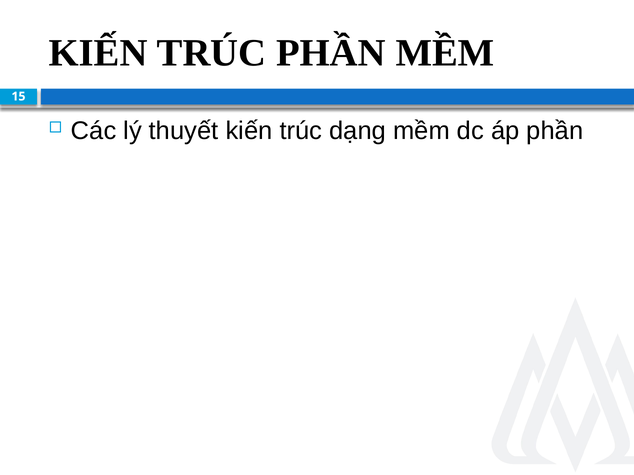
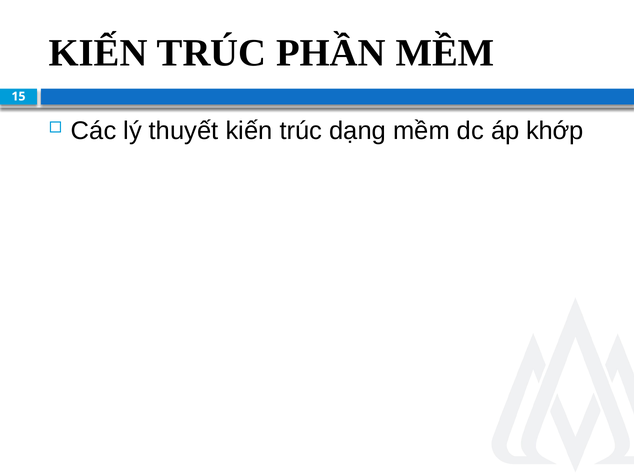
áp phần: phần -> khớp (555, 131)
